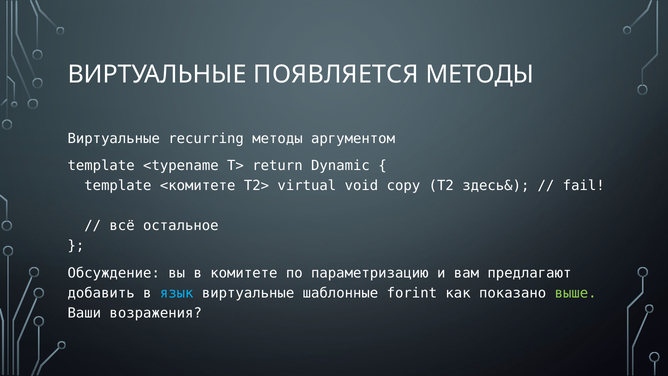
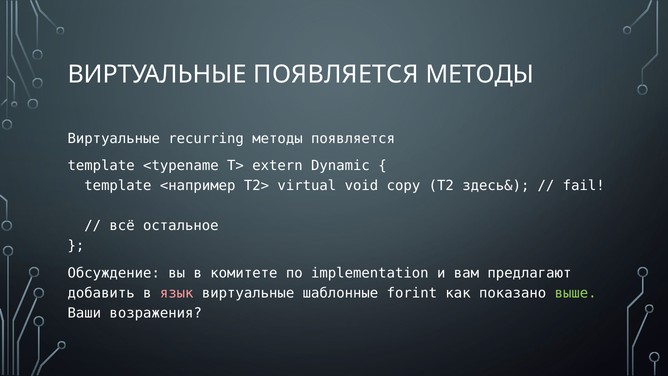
методы аргументом: аргументом -> появляется (353, 138)
return: return -> extern (277, 165)
<комитете: <комитете -> <например (198, 186)
параметризацию: параметризацию -> implementation (370, 273)
язык colour: light blue -> pink (177, 293)
